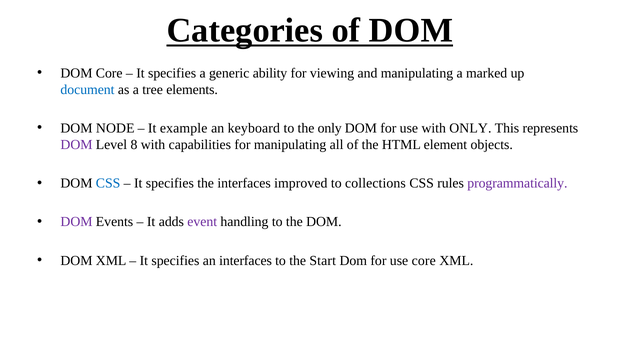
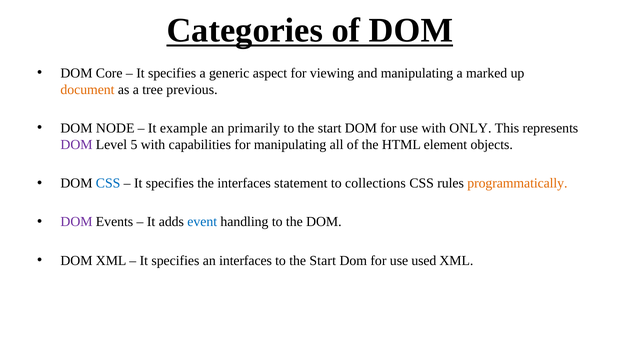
ability: ability -> aspect (270, 73)
document colour: blue -> orange (88, 90)
elements: elements -> previous (192, 90)
keyboard: keyboard -> primarily (254, 128)
only: only -> start (330, 128)
8: 8 -> 5 (134, 145)
improved: improved -> statement (301, 183)
programmatically colour: purple -> orange (517, 183)
event colour: purple -> blue (202, 222)
use core: core -> used (424, 260)
